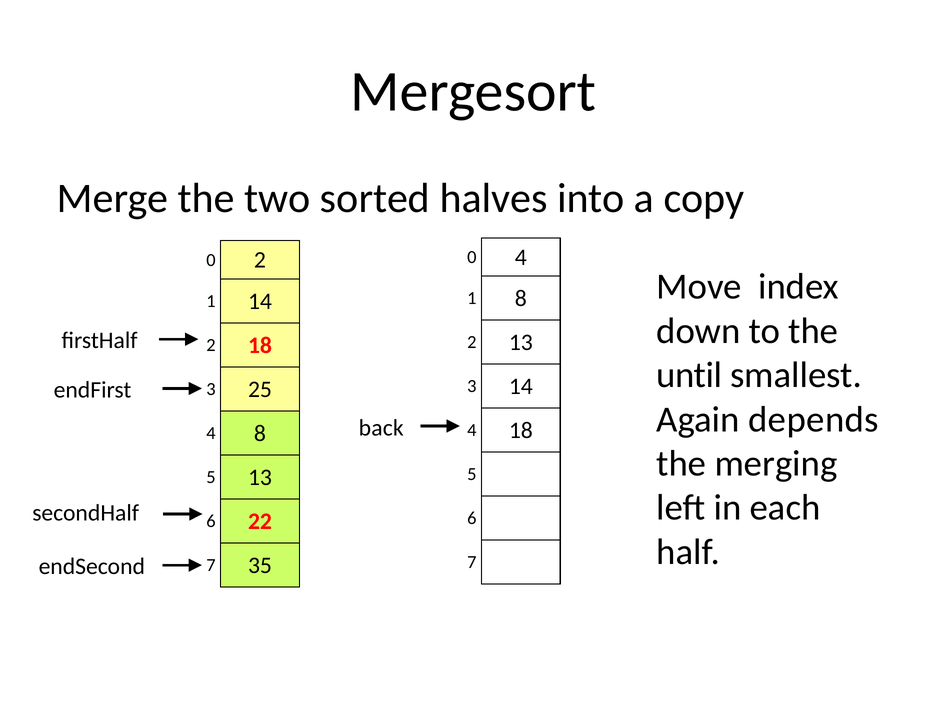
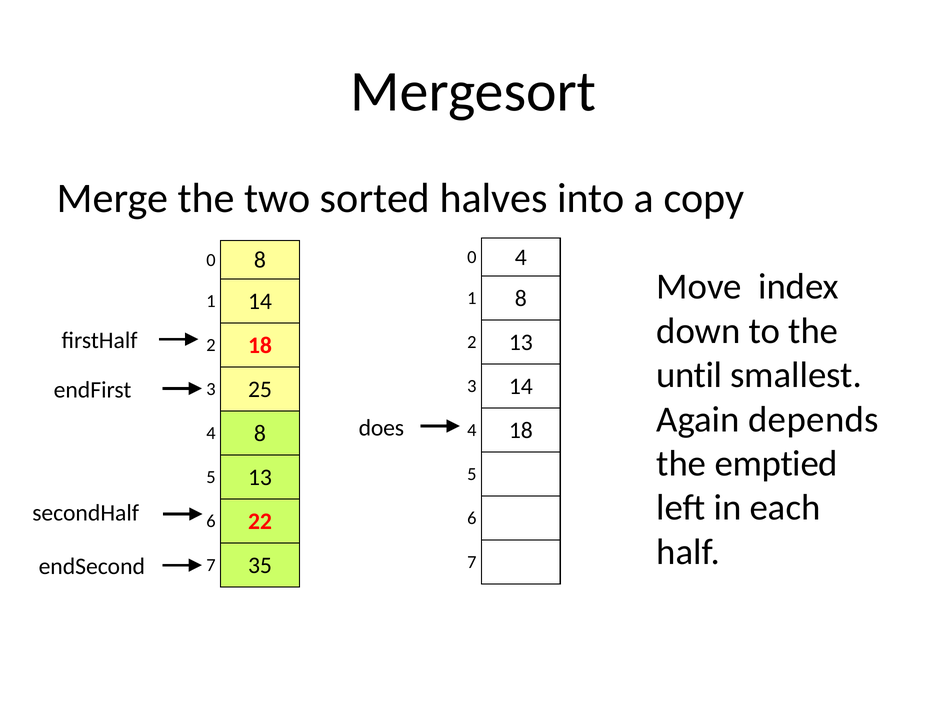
0 2: 2 -> 8 (260, 260)
back: back -> does (381, 428)
merging: merging -> emptied (776, 464)
